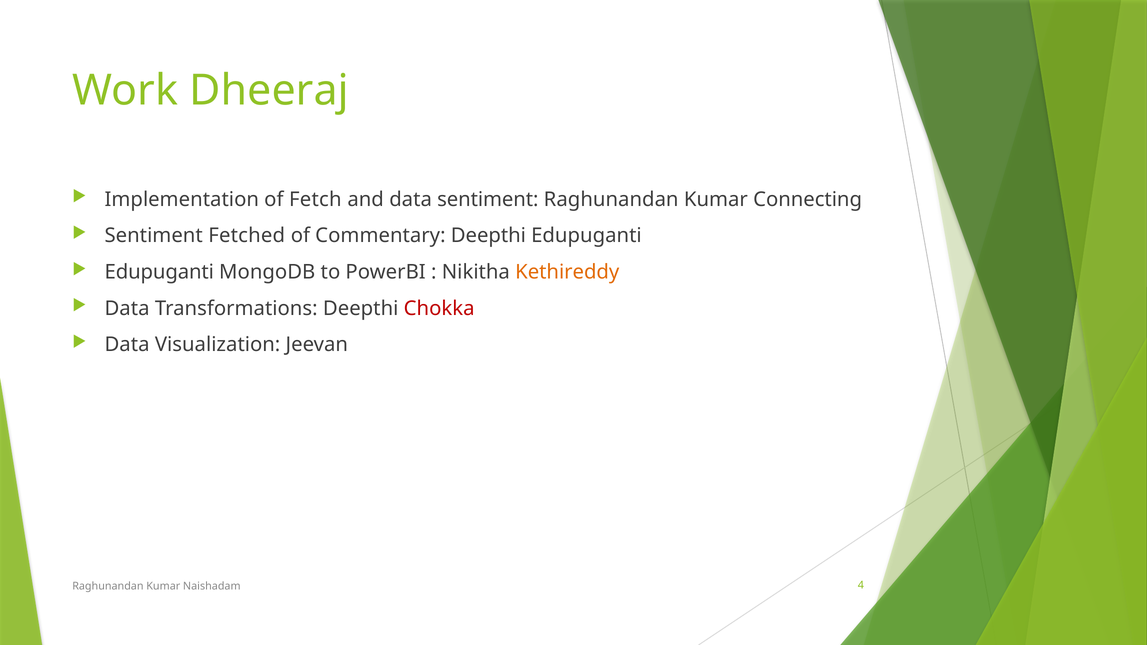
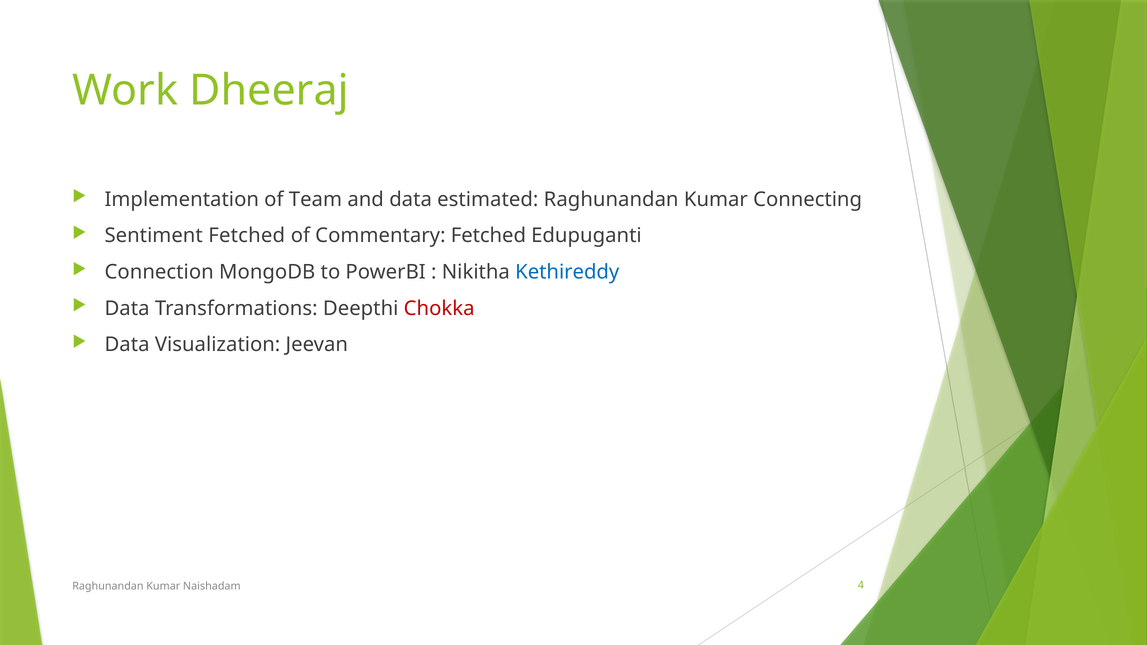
Fetch: Fetch -> Team (315, 200)
data sentiment: sentiment -> estimated (488, 200)
Commentary Deepthi: Deepthi -> Fetched (488, 236)
Edupuganti: Edupuganti -> Connection (159, 272)
Kethireddy colour: orange -> blue (567, 272)
